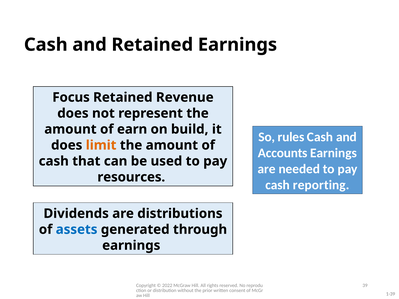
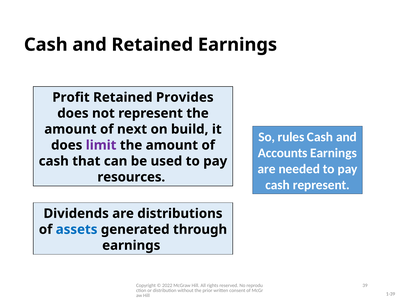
Focus: Focus -> Profit (71, 97)
Revenue: Revenue -> Provides (185, 97)
earn: earn -> next (132, 129)
limit colour: orange -> purple (101, 145)
cash reporting: reporting -> represent (321, 185)
